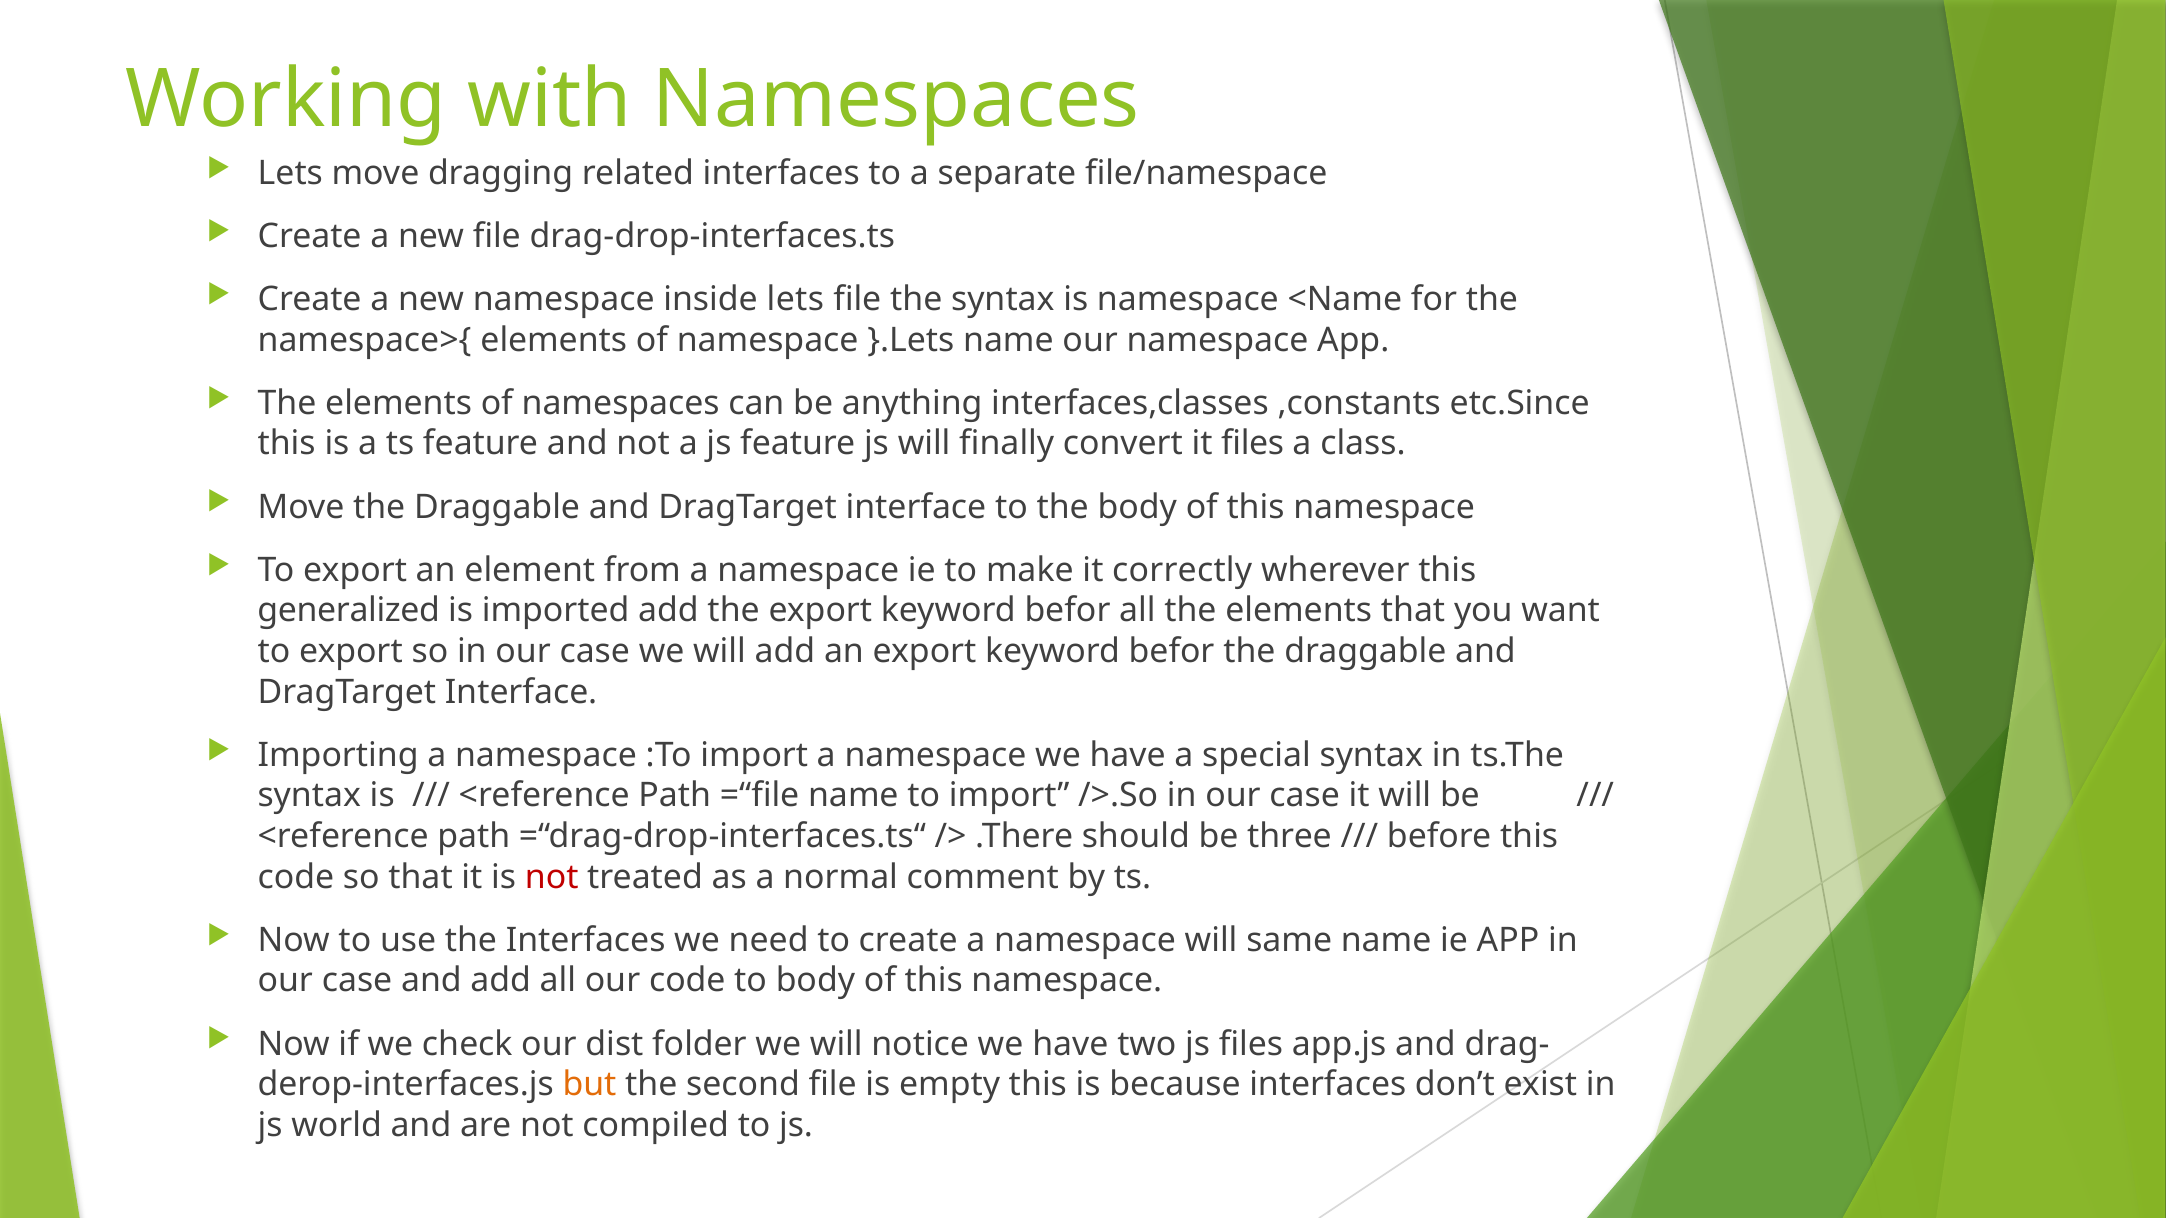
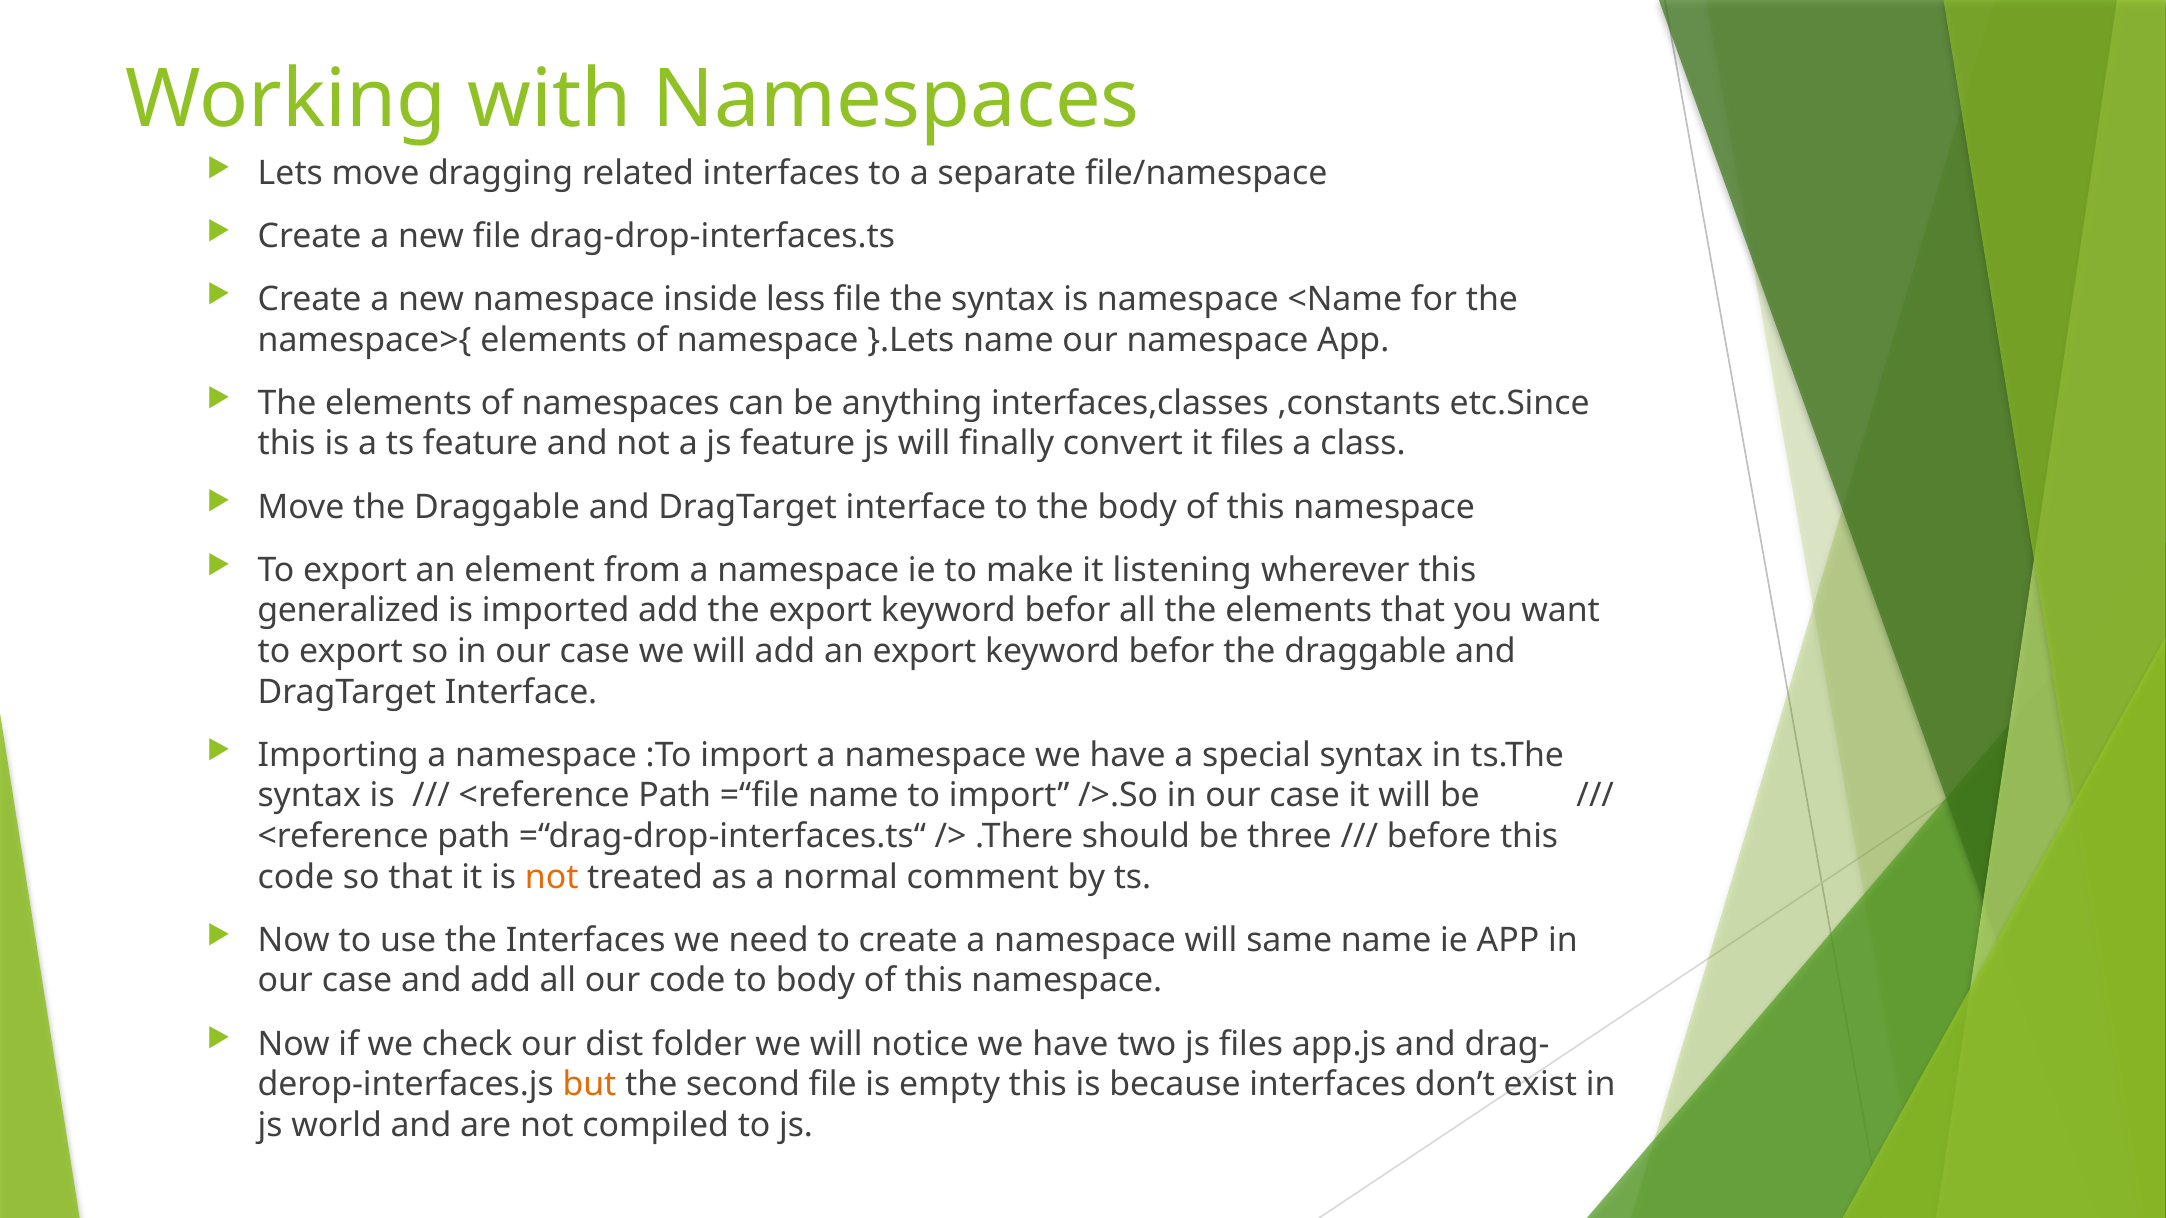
inside lets: lets -> less (796, 300)
correctly: correctly -> listening (1182, 570)
not colour: red -> orange (552, 877)
